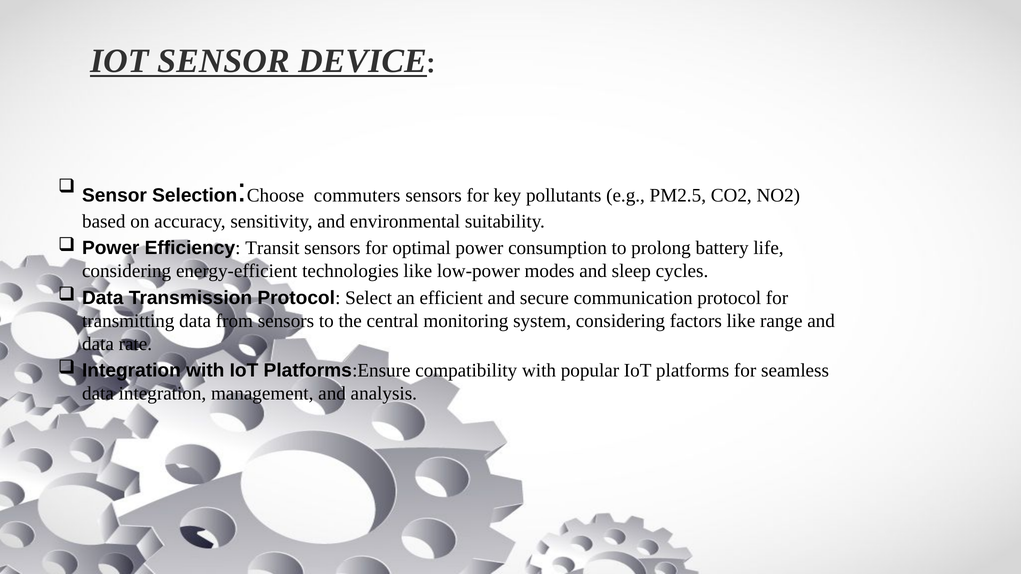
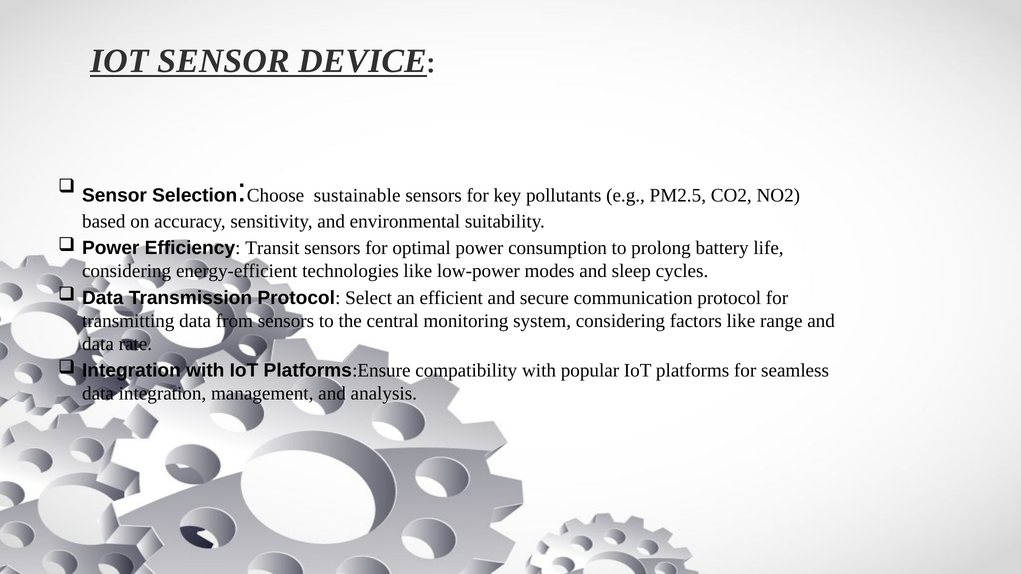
commuters: commuters -> sustainable (357, 195)
